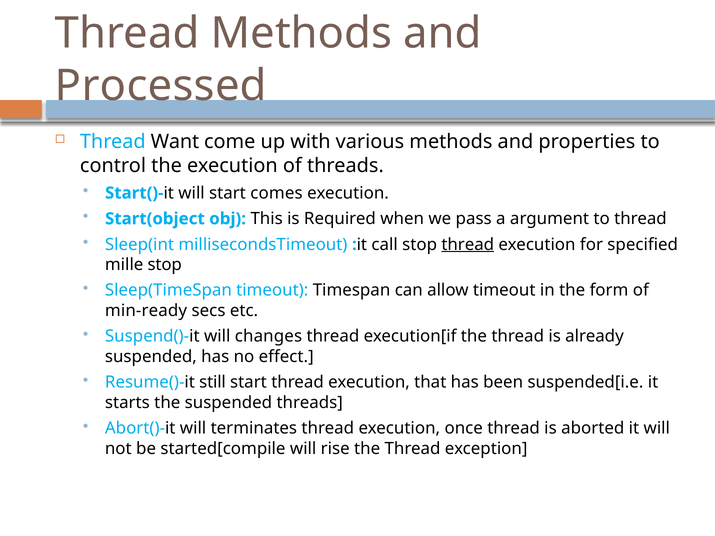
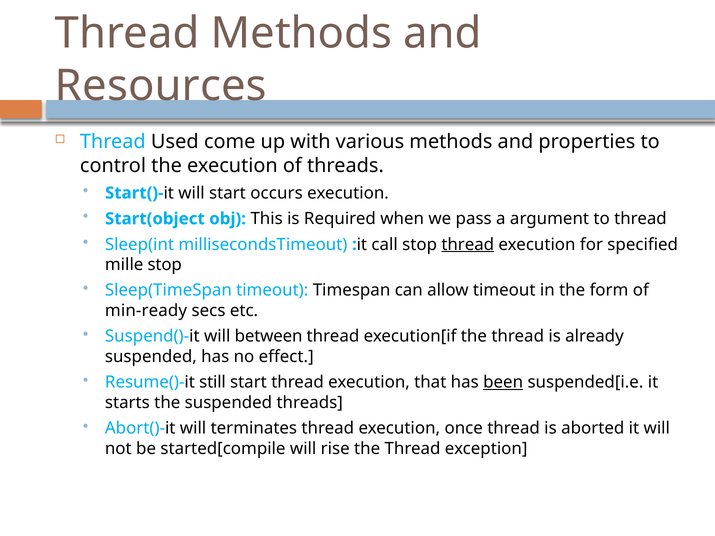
Processed: Processed -> Resources (161, 86)
Want: Want -> Used (175, 142)
comes: comes -> occurs (277, 193)
changes: changes -> between (269, 337)
been underline: none -> present (503, 383)
